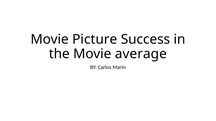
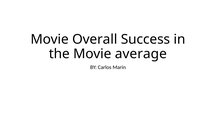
Picture: Picture -> Overall (95, 39)
